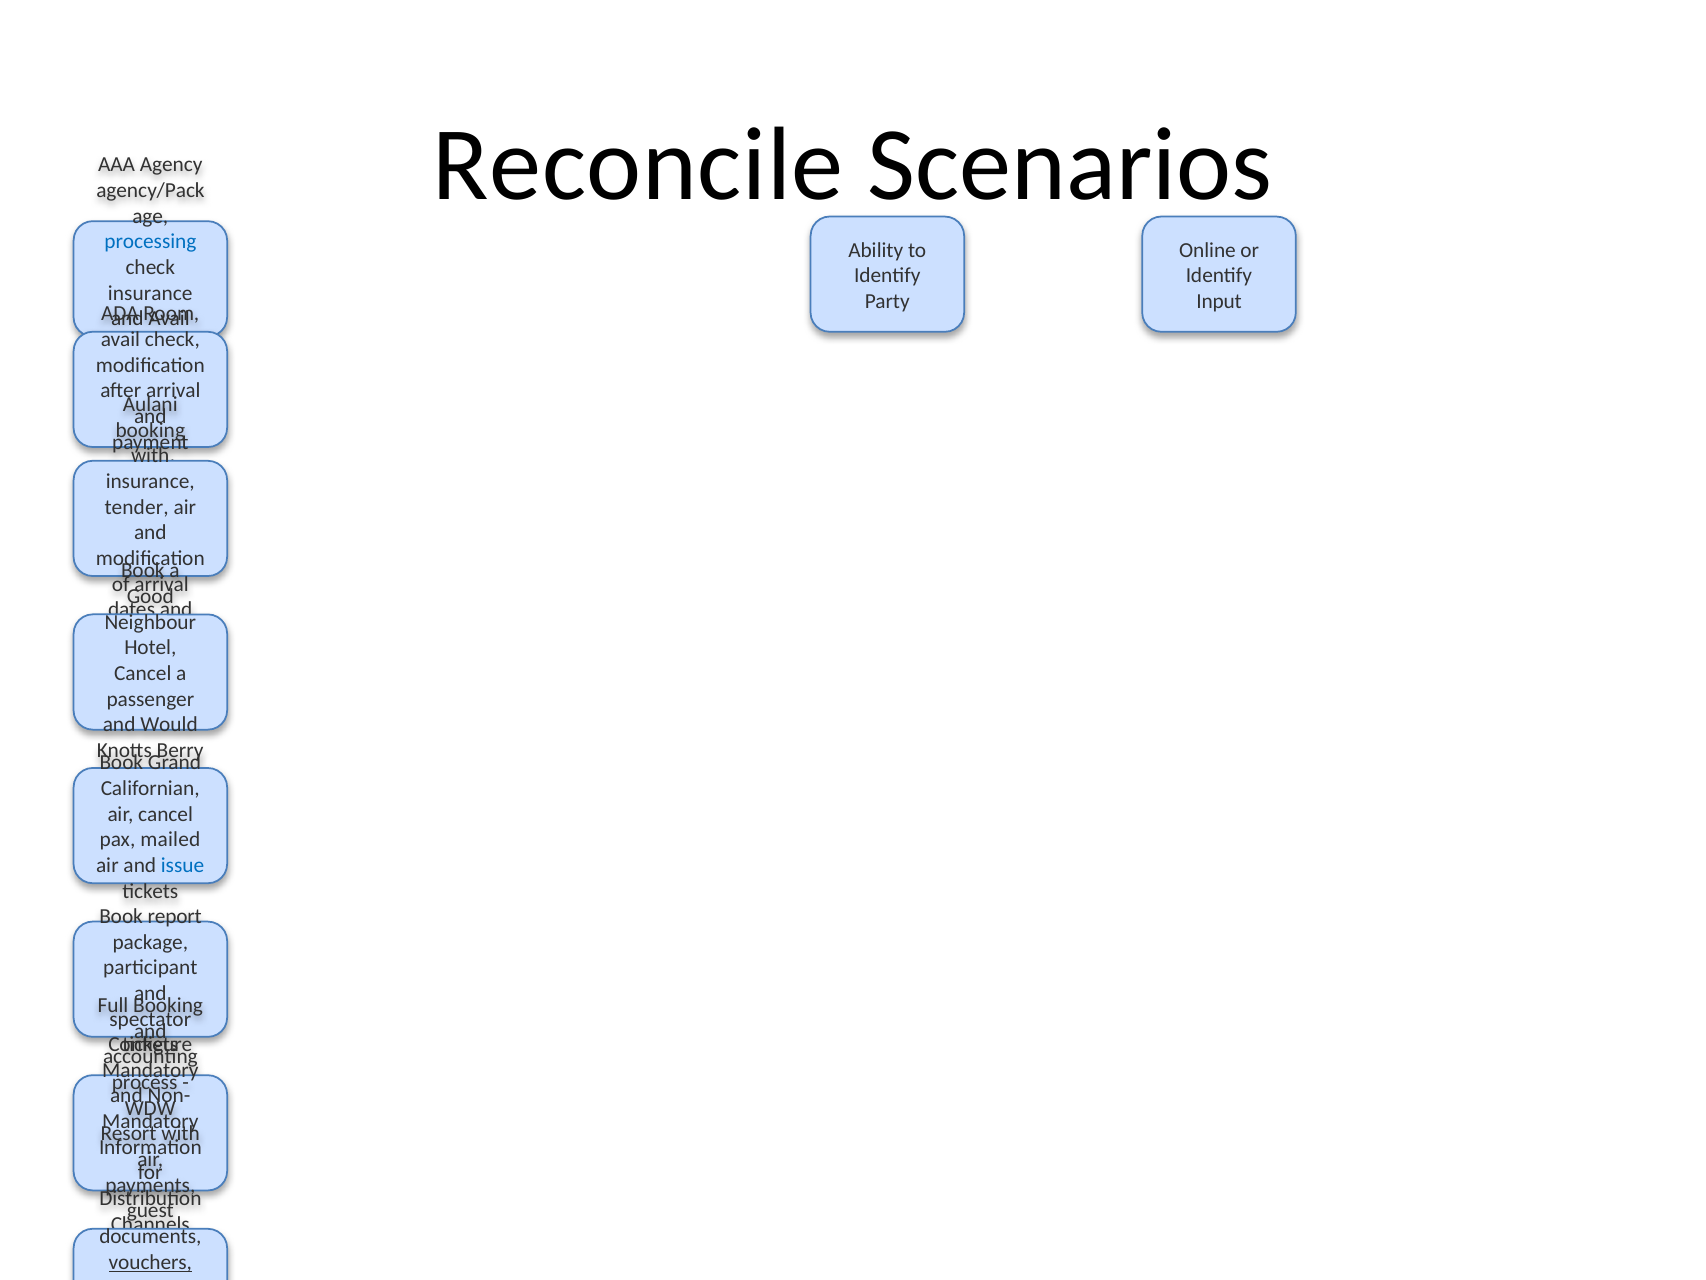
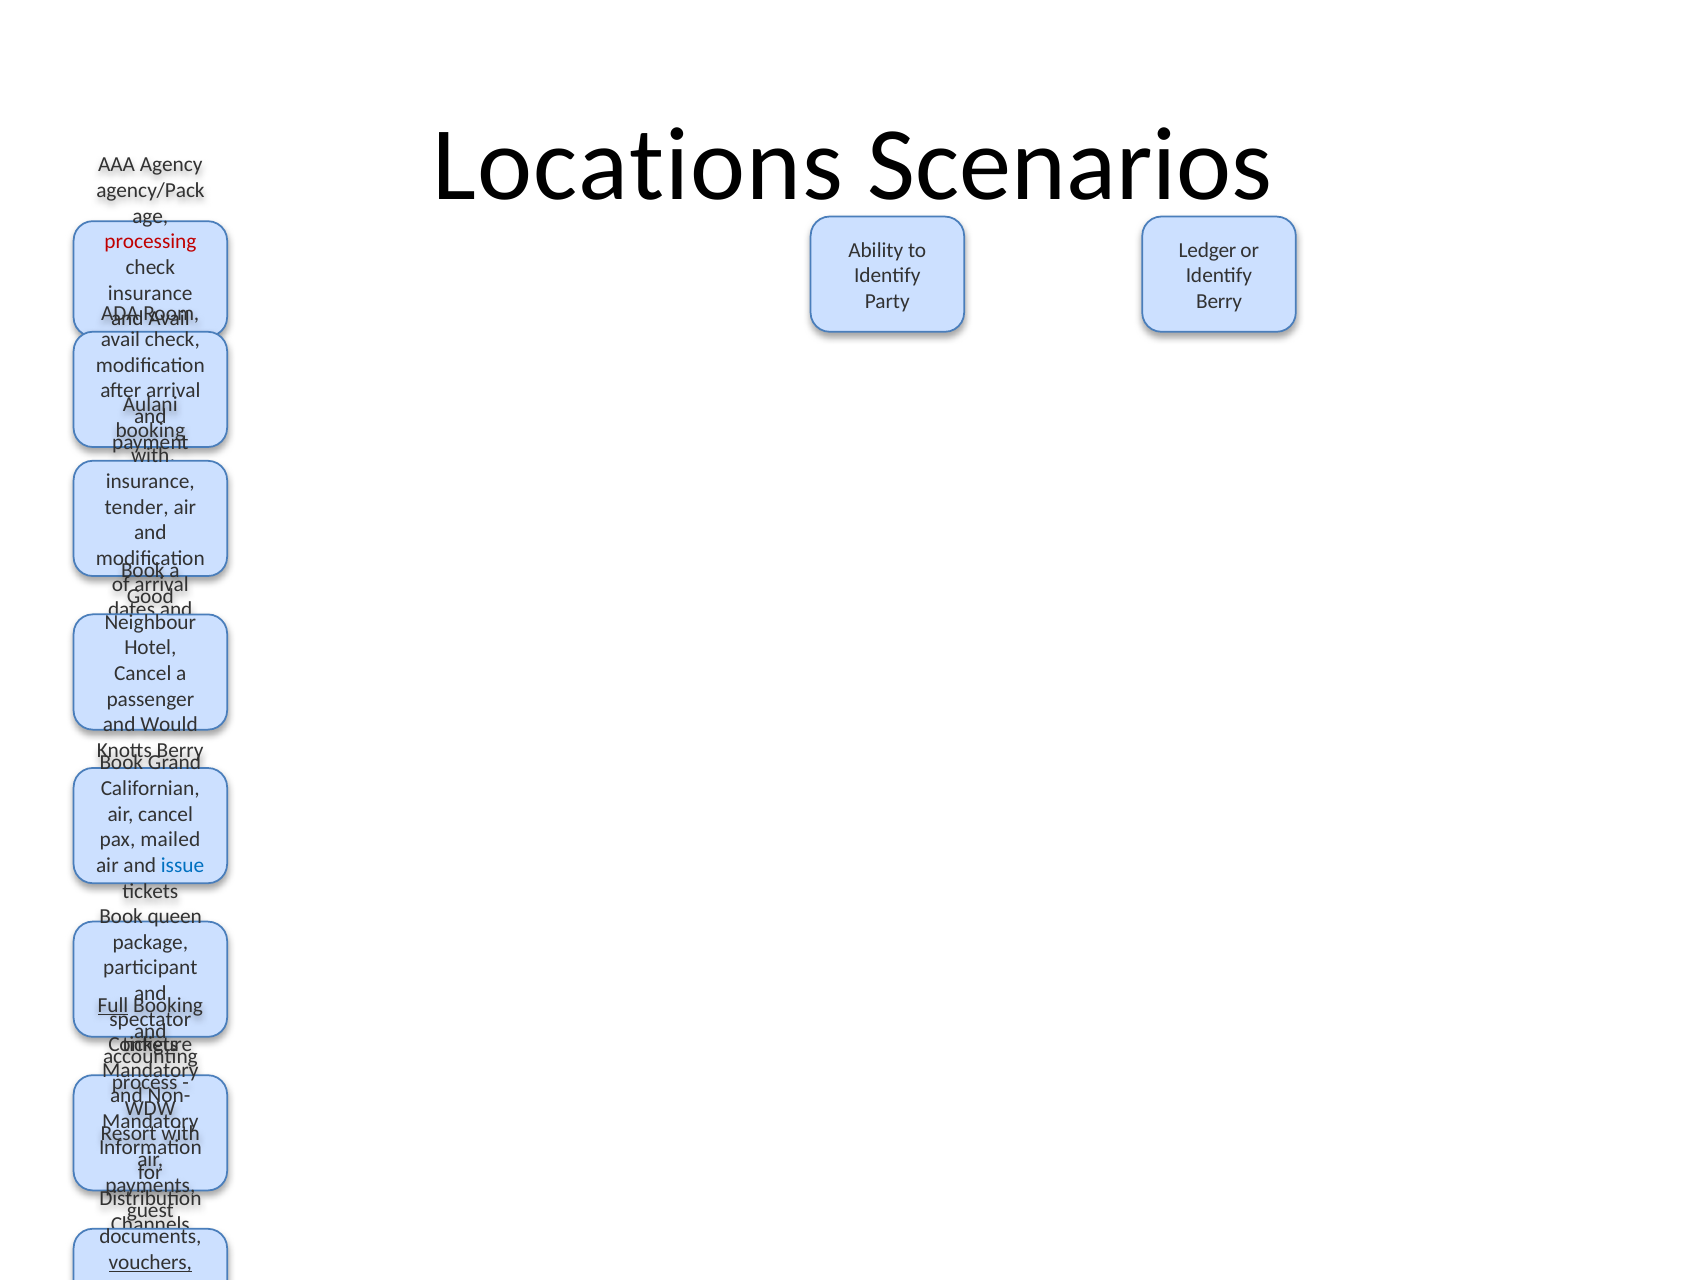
Reconcile: Reconcile -> Locations (638, 165)
processing colour: blue -> red (150, 242)
Online: Online -> Ledger (1208, 250)
Input: Input -> Berry (1219, 301)
report: report -> queen (175, 916)
Full underline: none -> present (113, 1005)
